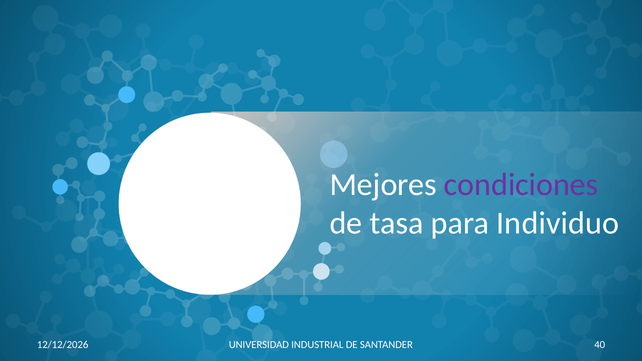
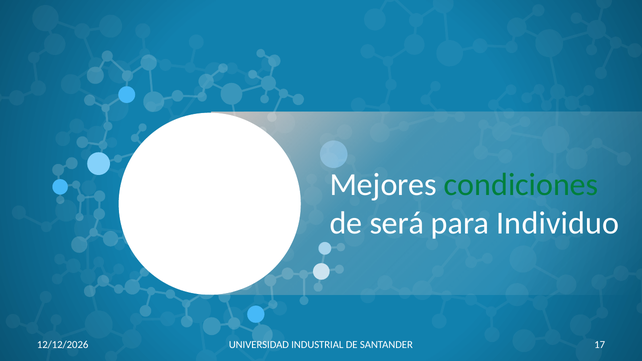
condiciones colour: purple -> green (521, 185)
tasa: tasa -> será (397, 223)
40: 40 -> 17 (600, 345)
